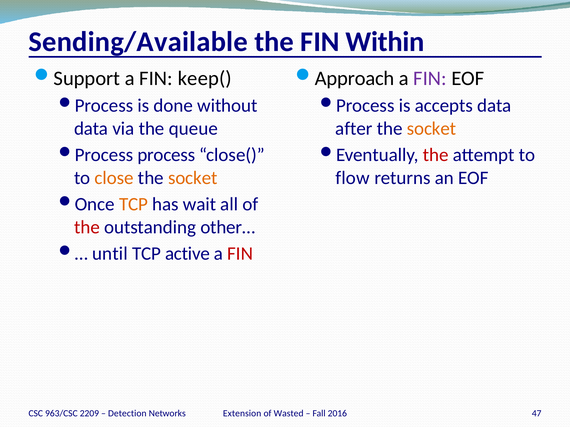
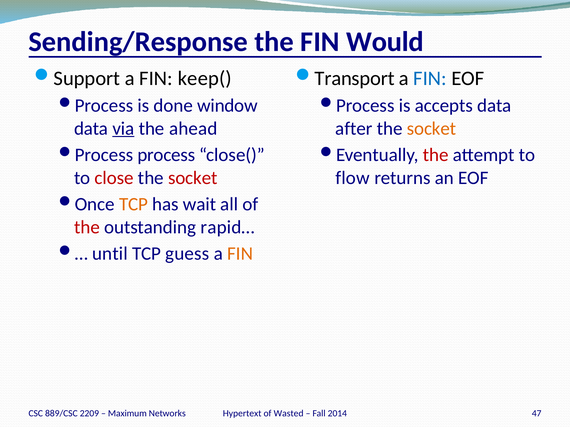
Sending/Available: Sending/Available -> Sending/Response (138, 42)
Within: Within -> Would (385, 42)
Approach: Approach -> Transport (355, 78)
FIN colour: purple -> blue (430, 78)
without: without -> window (227, 106)
via underline: none -> present (123, 129)
queue: queue -> ahead (193, 129)
close colour: orange -> red (114, 178)
socket colour: orange -> red (193, 178)
other…: other… -> rapid… (228, 227)
active: active -> guess (187, 254)
FIN colour: red -> orange (240, 254)
Extension: Extension -> Hypertext (242, 414)
2016: 2016 -> 2014 (337, 414)
963/CSC: 963/CSC -> 889/CSC (61, 414)
Detection: Detection -> Maximum (127, 414)
